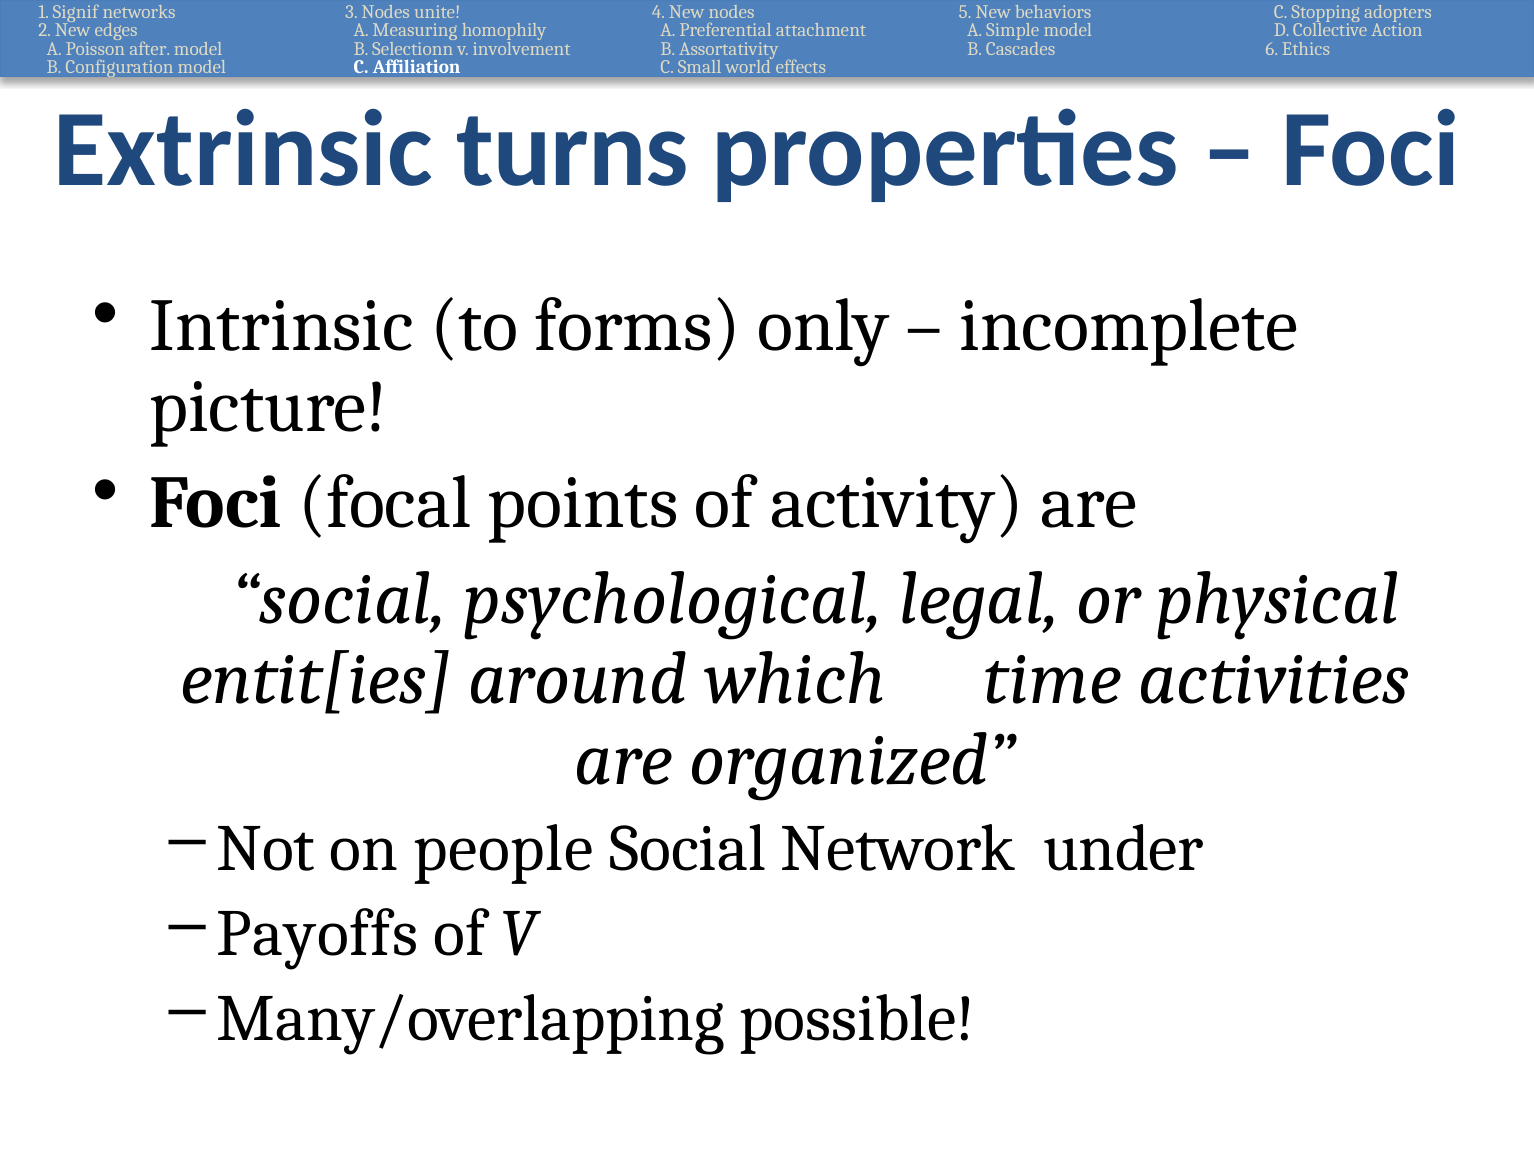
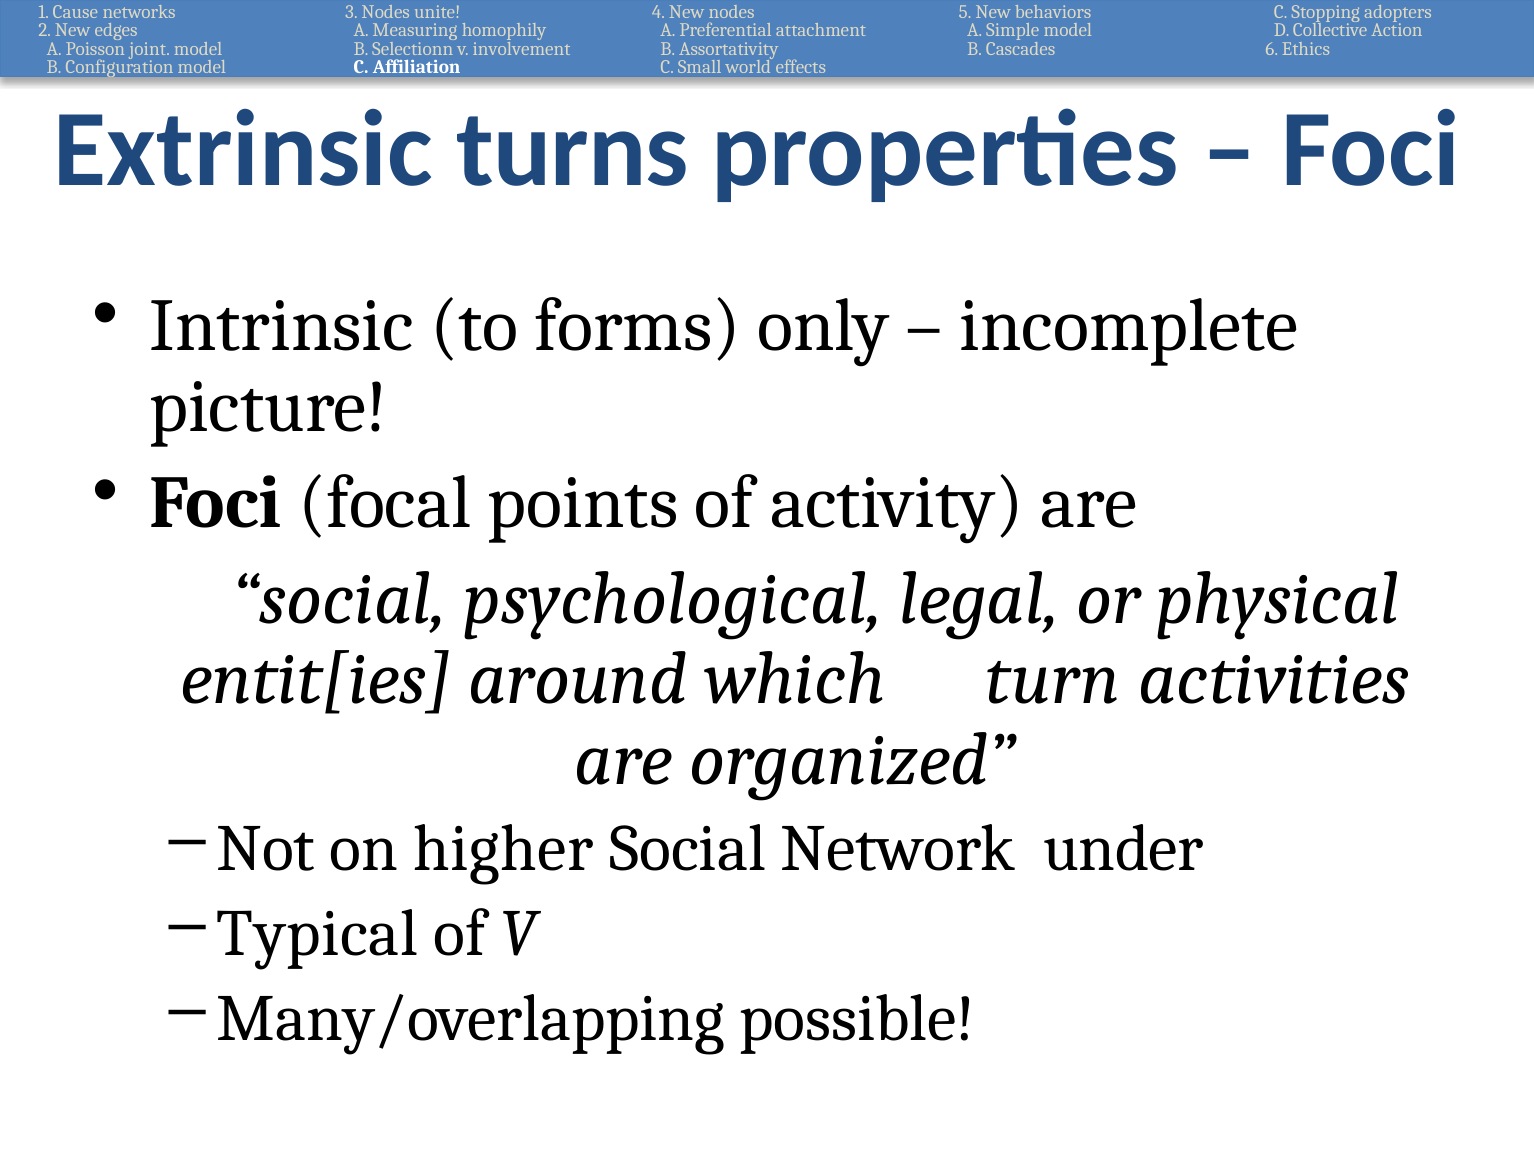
Signif: Signif -> Cause (75, 12)
after: after -> joint (150, 49)
time: time -> turn (1052, 679)
people: people -> higher (504, 848)
Payoffs: Payoffs -> Typical (318, 933)
